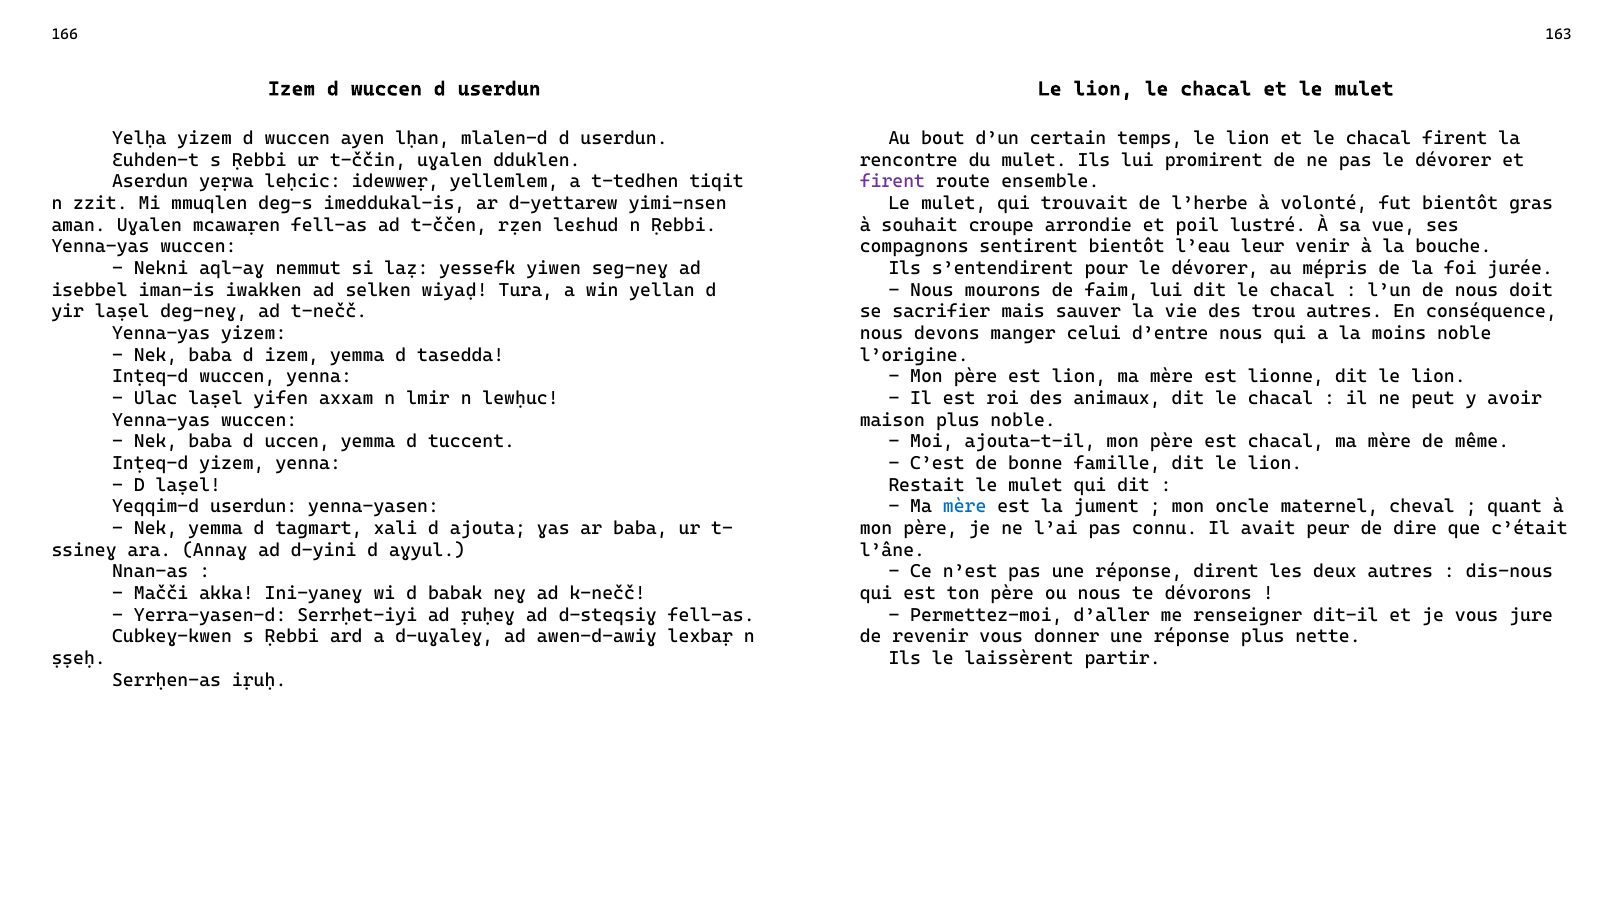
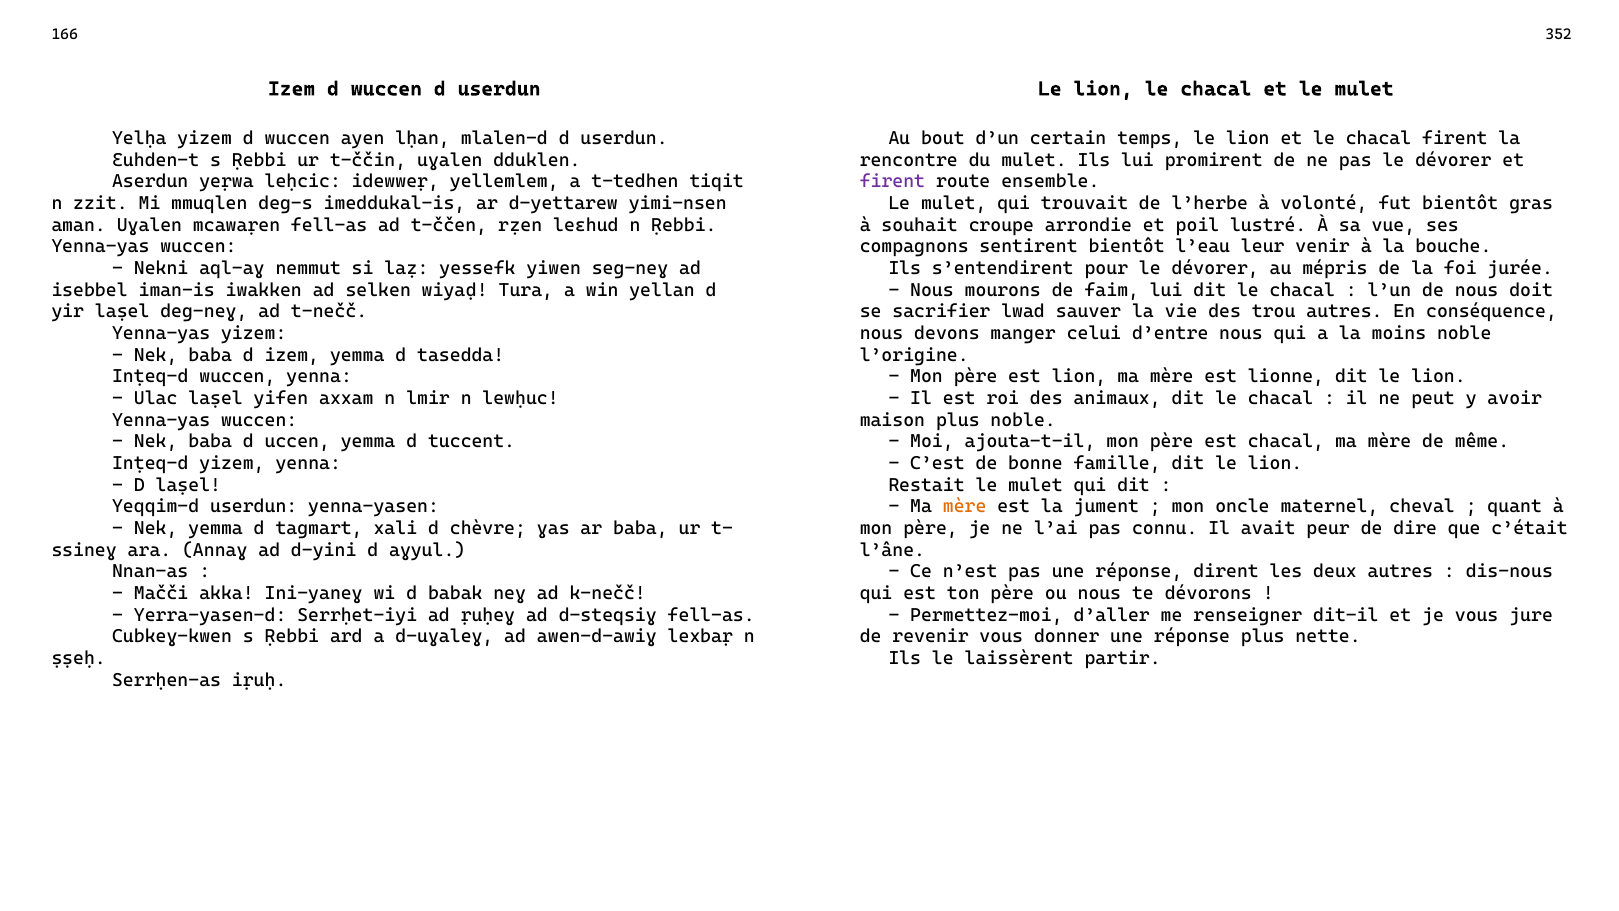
163: 163 -> 352 (1559, 35)
mais: mais -> lwad (1023, 312)
mère colour: blue -> orange (965, 507)
ajouta: ajouta -> chèvre (488, 528)
